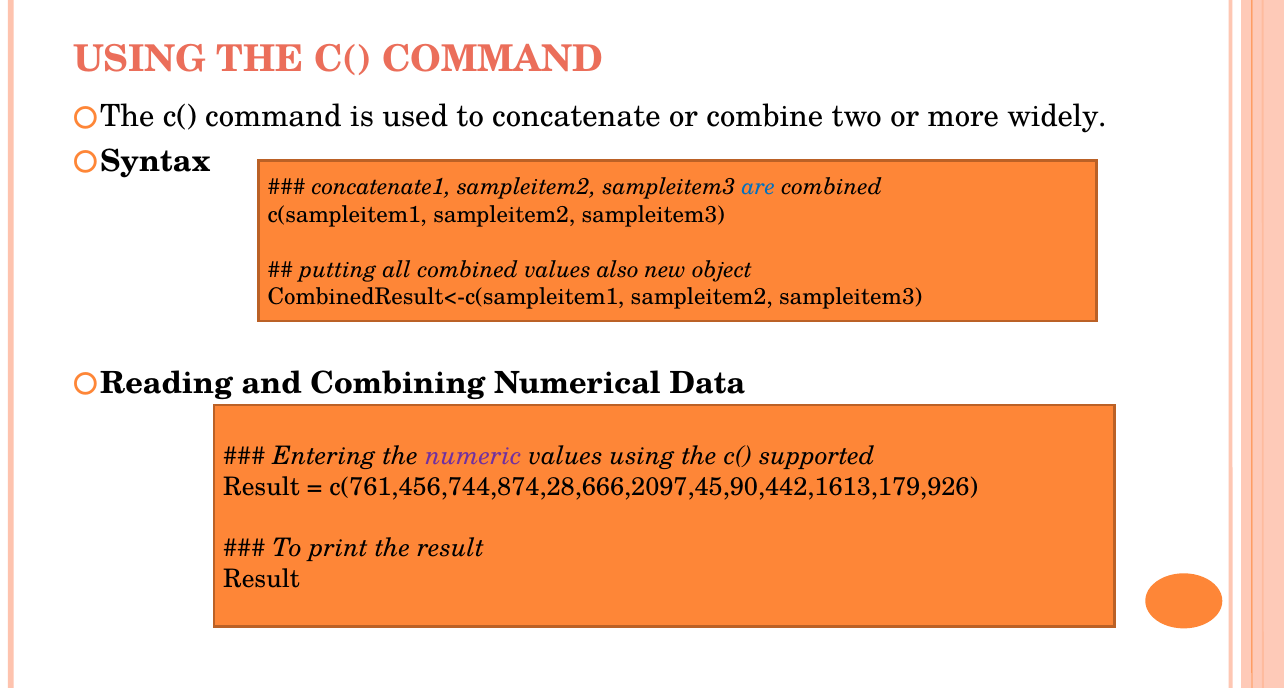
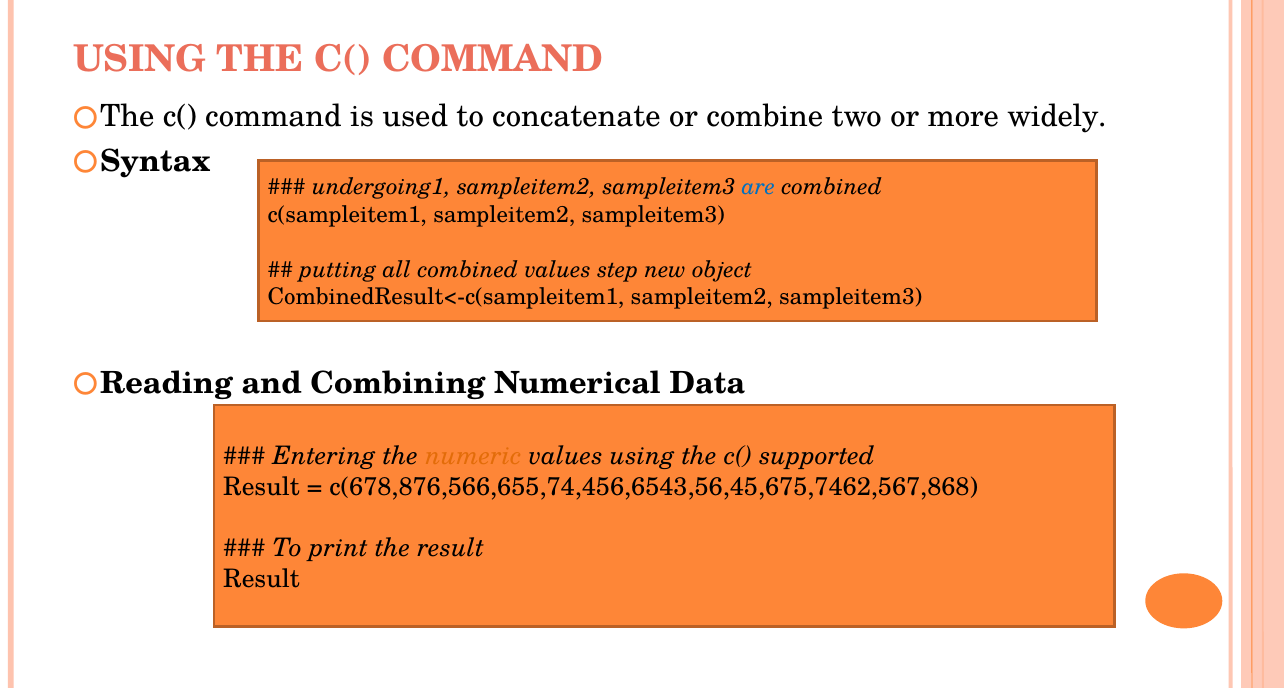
concatenate1: concatenate1 -> undergoing1 (381, 187)
also: also -> step (618, 270)
numeric colour: purple -> orange (473, 456)
c(761,456,744,874,28,666,2097,45,90,442,1613,179,926: c(761,456,744,874,28,666,2097,45,90,442,1613,179,926 -> c(678,876,566,655,74,456,6543,56,45,675,7462,567,868 (654, 487)
